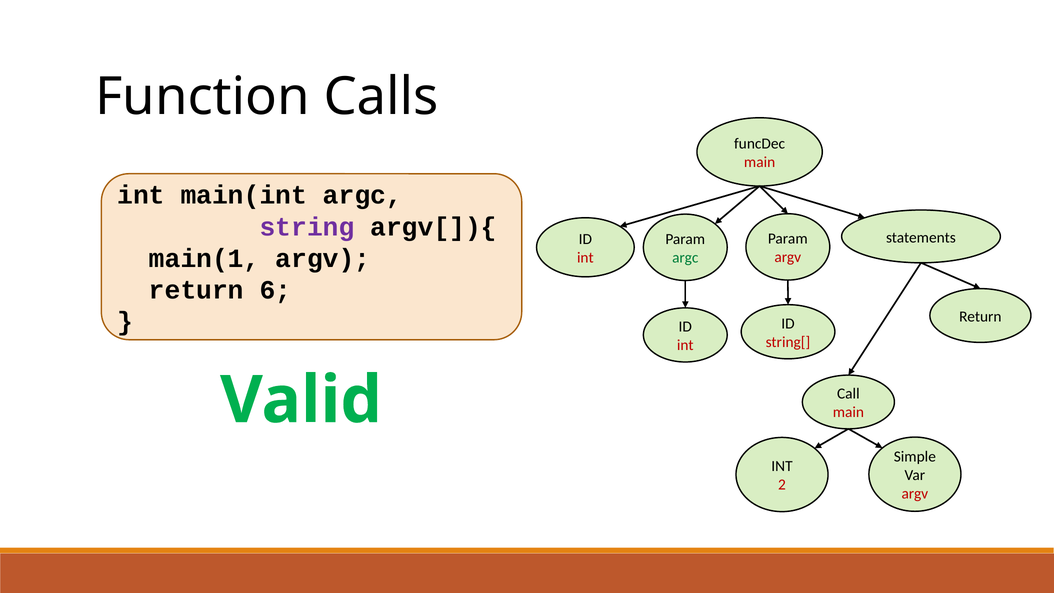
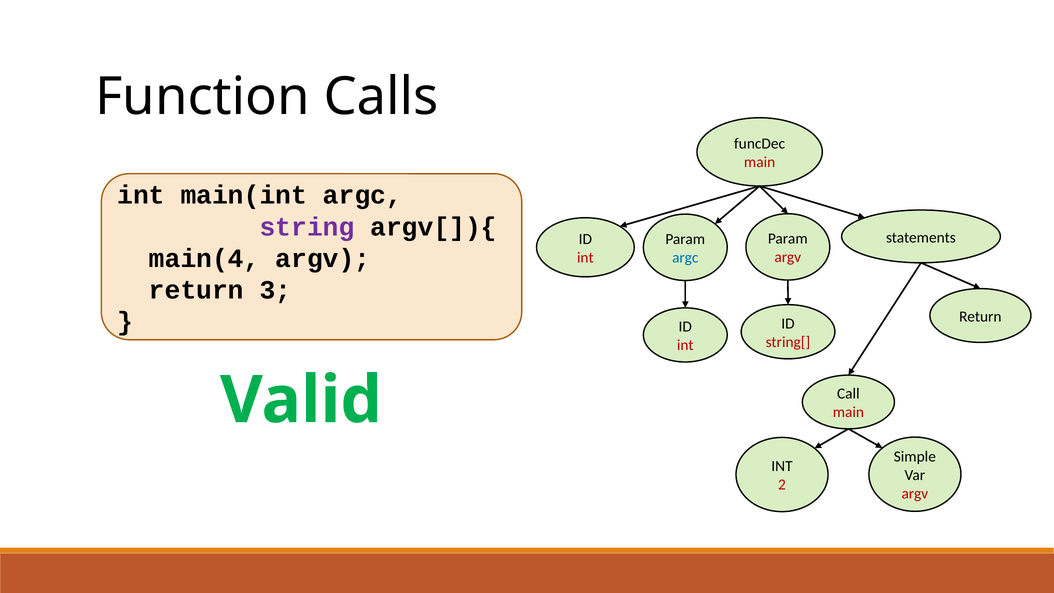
main(1: main(1 -> main(4 (204, 258)
argc colour: green -> blue (685, 258)
6: 6 -> 3 (275, 290)
